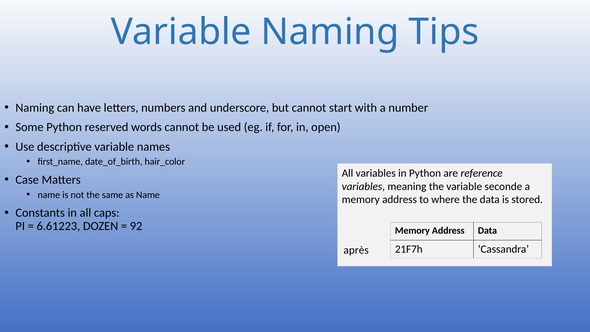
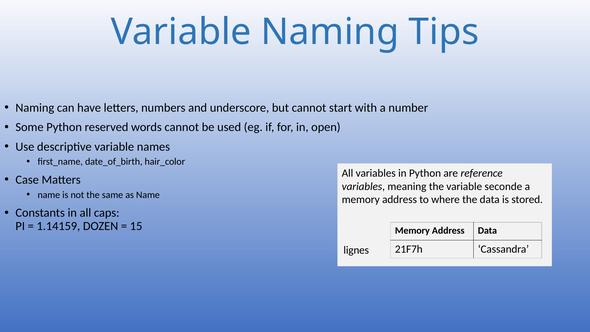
6.61223: 6.61223 -> 1.14159 (58, 226)
92: 92 -> 15 (136, 226)
après: après -> lignes (356, 250)
